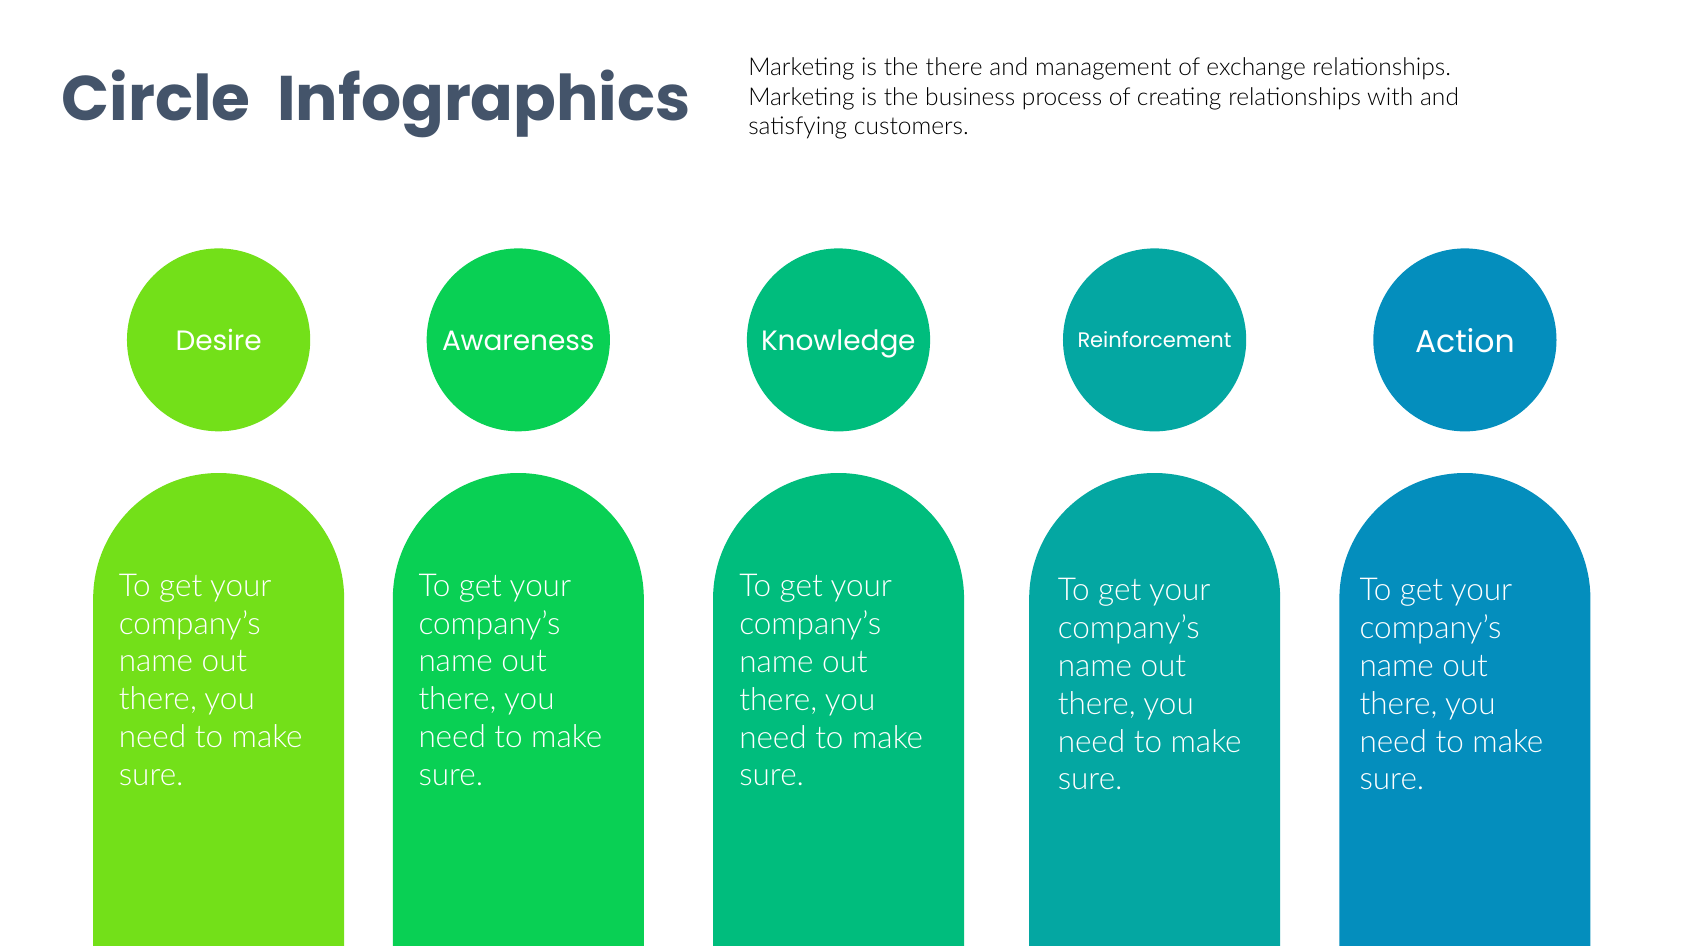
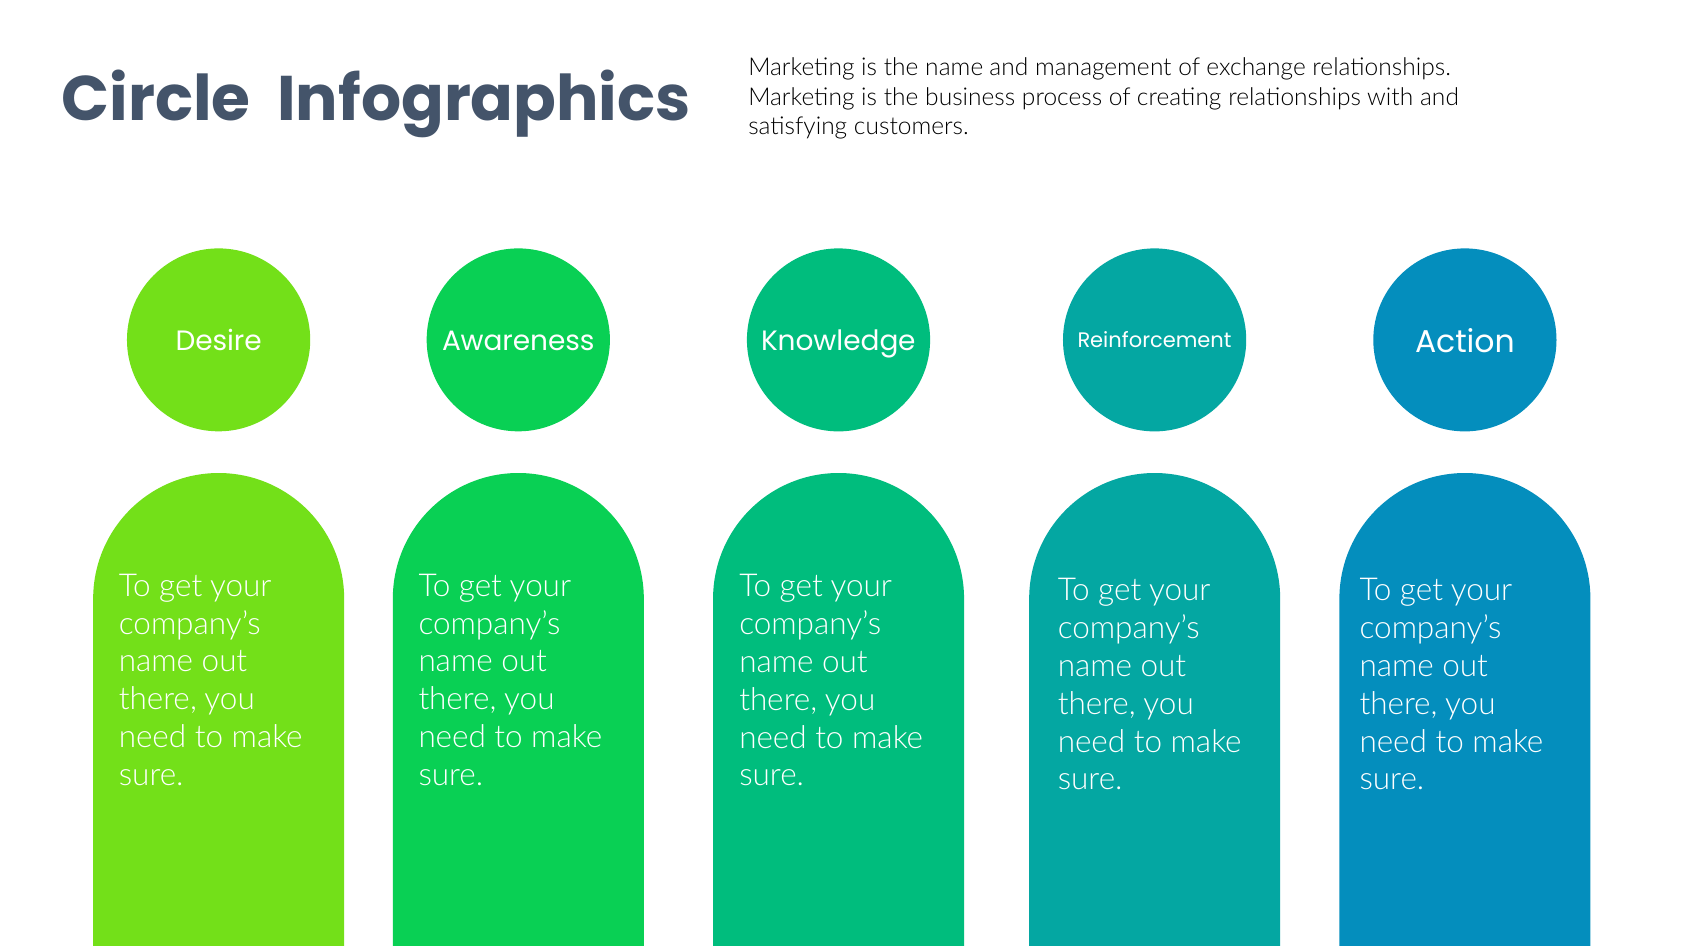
the there: there -> name (954, 68)
